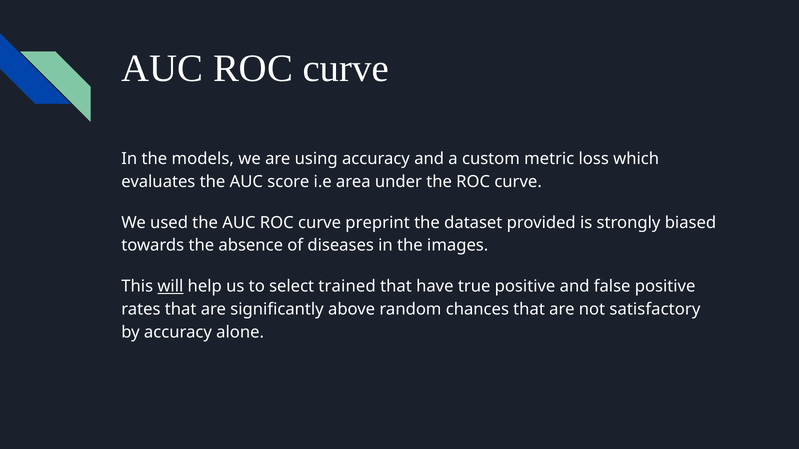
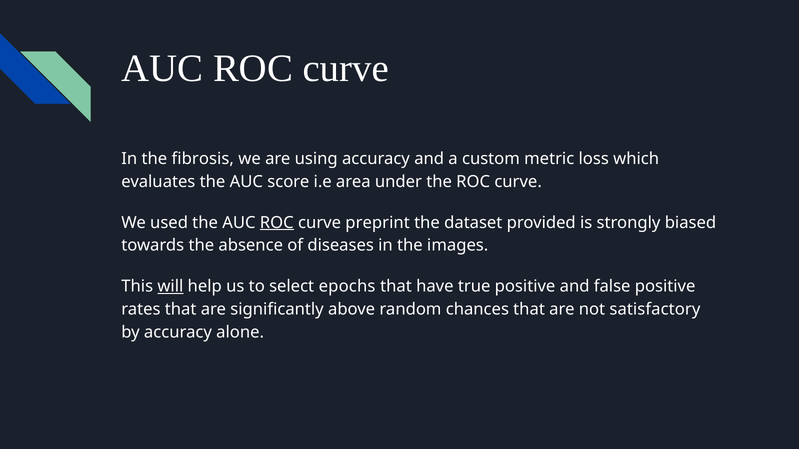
models: models -> fibrosis (203, 159)
ROC underline: none -> present (277, 223)
trained: trained -> epochs (347, 286)
